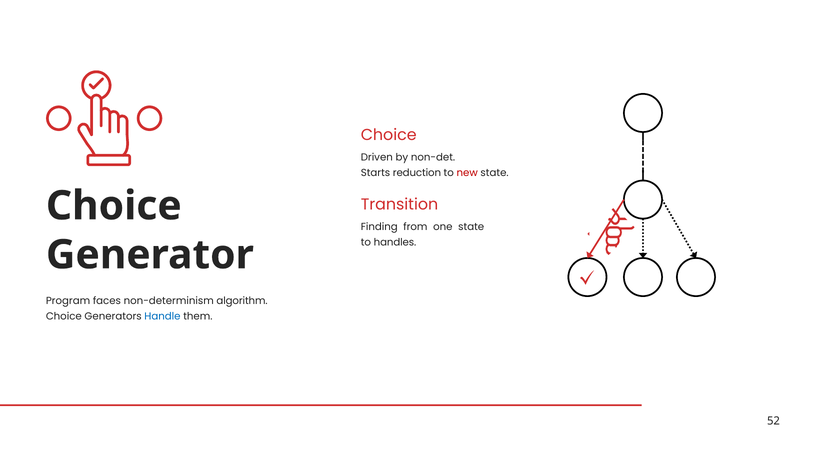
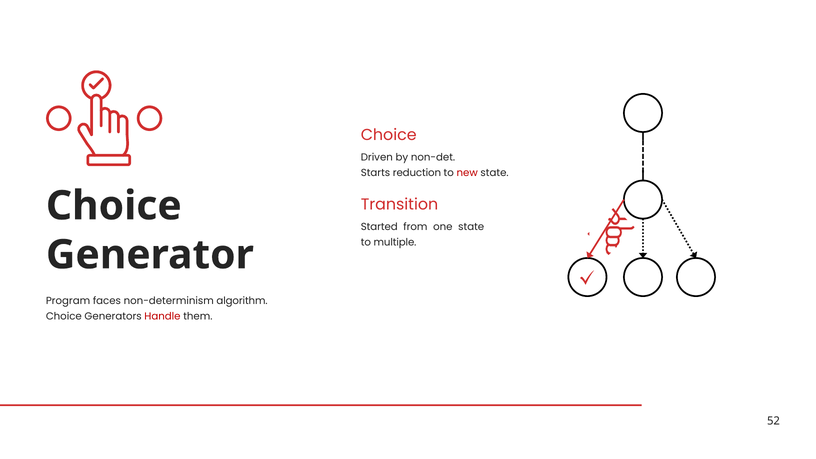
Finding: Finding -> Started (379, 227)
handles: handles -> multiple (395, 242)
Handle colour: blue -> red (162, 316)
